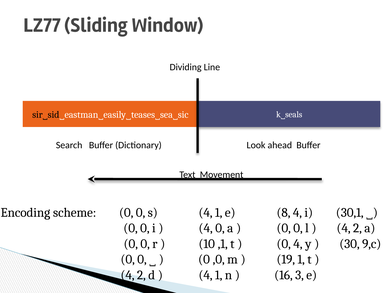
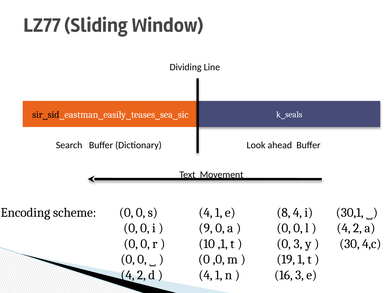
4: 4 -> 9 (206, 228)
0 4: 4 -> 3 (298, 243)
9,c: 9,c -> 4,c (372, 243)
